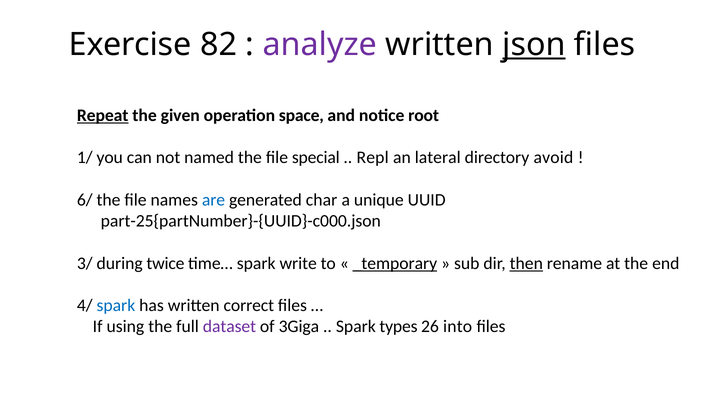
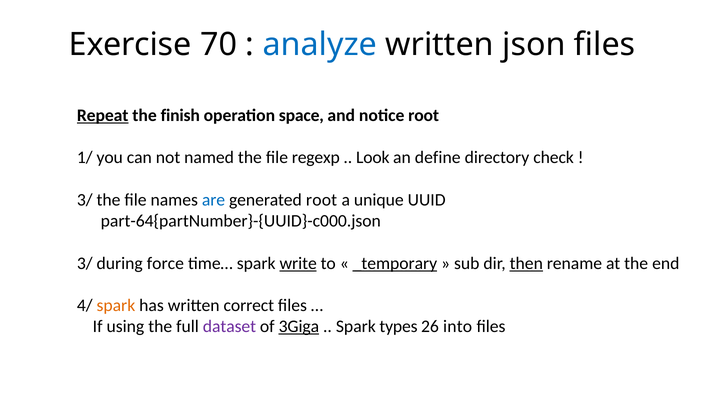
82: 82 -> 70 (219, 45)
analyze colour: purple -> blue (320, 45)
json underline: present -> none (534, 45)
given: given -> finish (180, 116)
special: special -> regexp (316, 158)
Repl: Repl -> Look (373, 158)
lateral: lateral -> define (438, 158)
avoid: avoid -> check (554, 158)
6/: 6/ -> 3/ (85, 200)
generated char: char -> root (322, 200)
part-25{partNumber}-{UUID}-c000.json: part-25{partNumber}-{UUID}-c000.json -> part-64{partNumber}-{UUID}-c000.json (241, 221)
twice: twice -> force (165, 264)
write underline: none -> present (298, 264)
spark colour: blue -> orange (116, 306)
3Giga underline: none -> present (299, 327)
